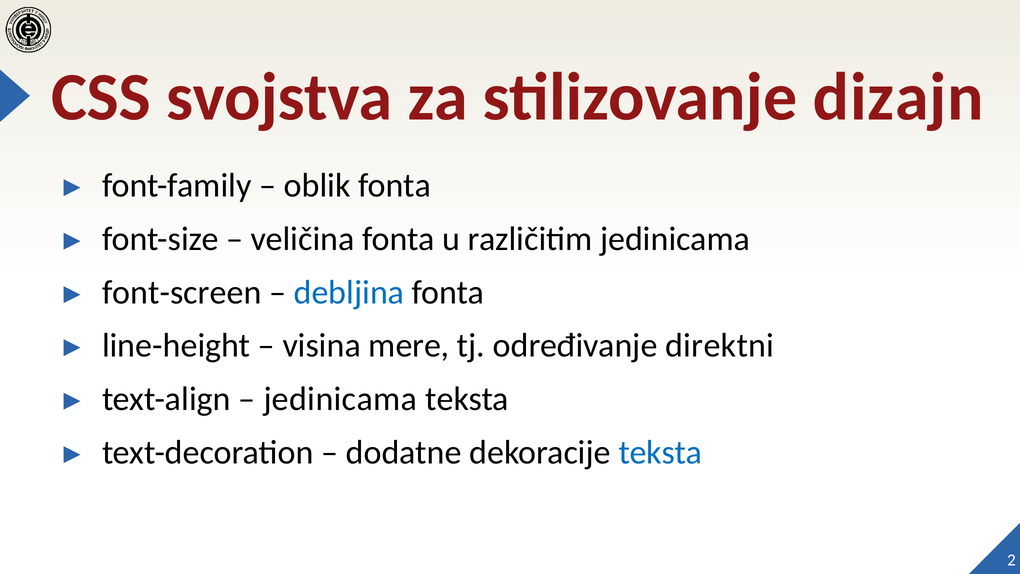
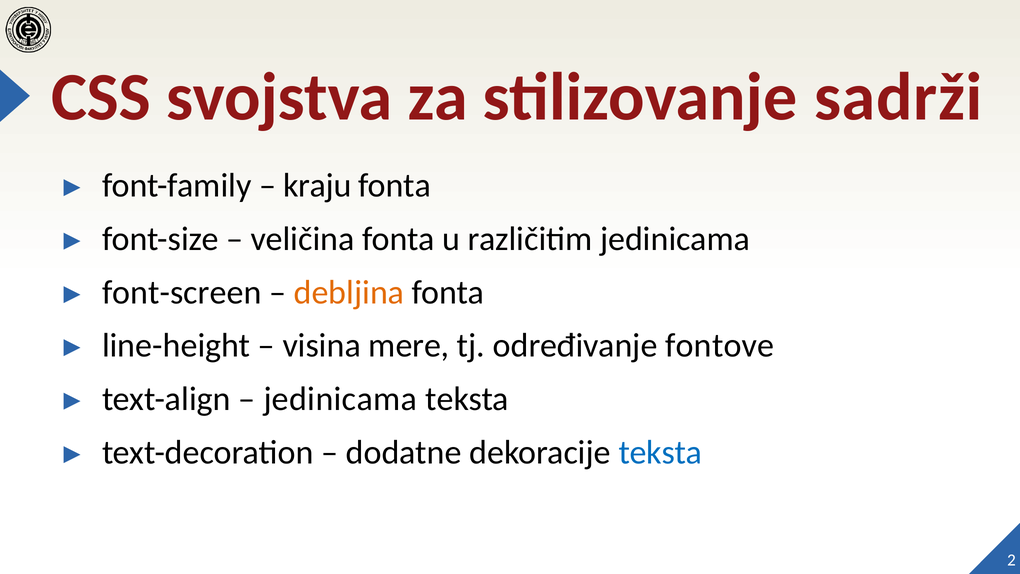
dizajn: dizajn -> sadrži (898, 97)
oblik: oblik -> kraju (317, 186)
debljina colour: blue -> orange (349, 292)
direktni: direktni -> fontove (720, 346)
